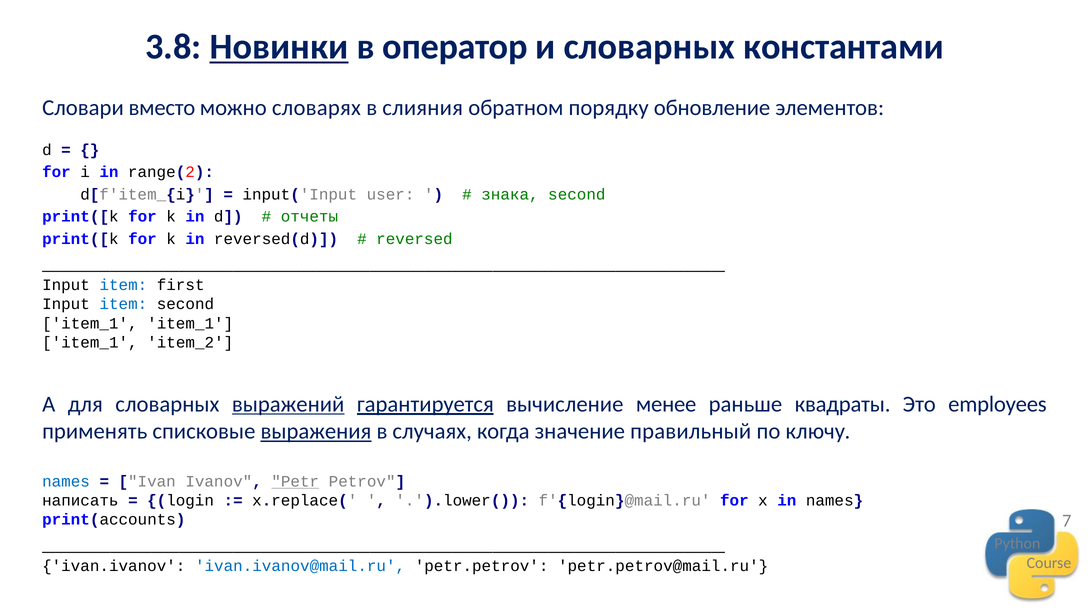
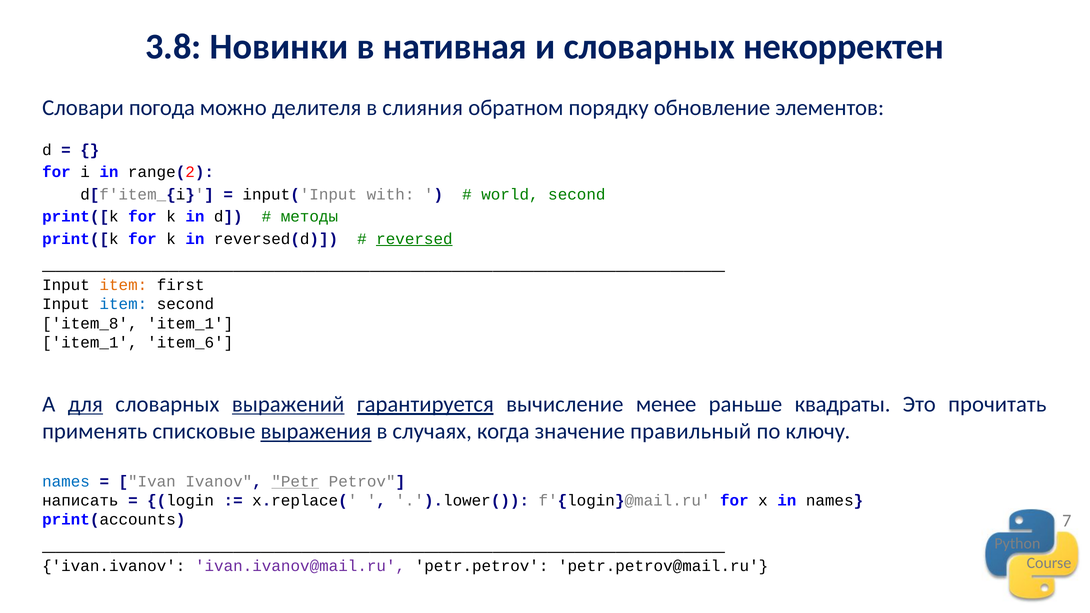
Новинки underline: present -> none (279, 47)
оператор: оператор -> нативная (455, 47)
константами: константами -> некорректен (844, 47)
вместо: вместо -> погода (162, 108)
словарях: словарях -> делителя (317, 108)
user: user -> with (391, 194)
знака: знака -> world (510, 194)
отчеты: отчеты -> методы (309, 217)
reversed underline: none -> present (414, 239)
item colour: blue -> orange (123, 285)
item_1: item_1 -> item_8 (90, 323)
item_2: item_2 -> item_6 (190, 342)
для underline: none -> present (85, 404)
employees: employees -> прочитать (997, 404)
ivan.ivanov@mail.ru colour: blue -> purple (300, 566)
